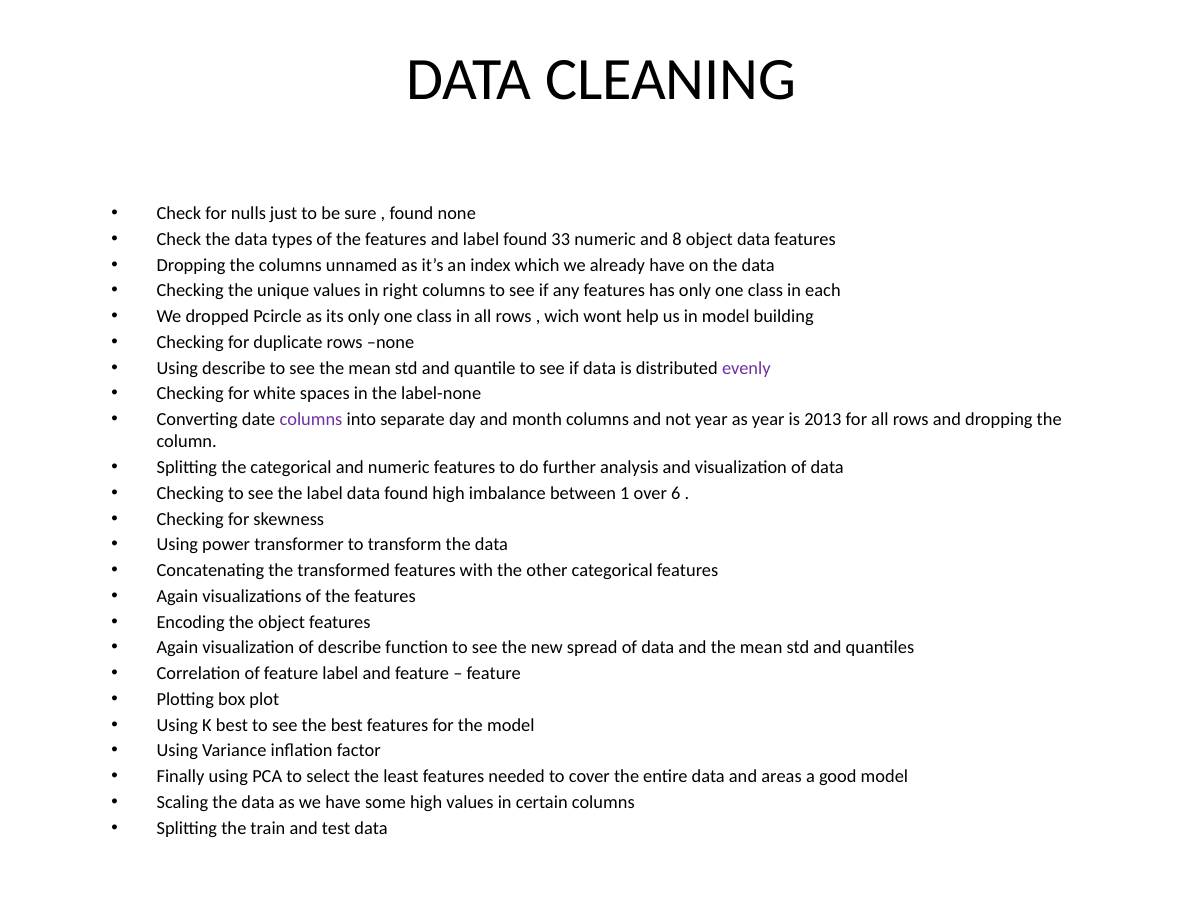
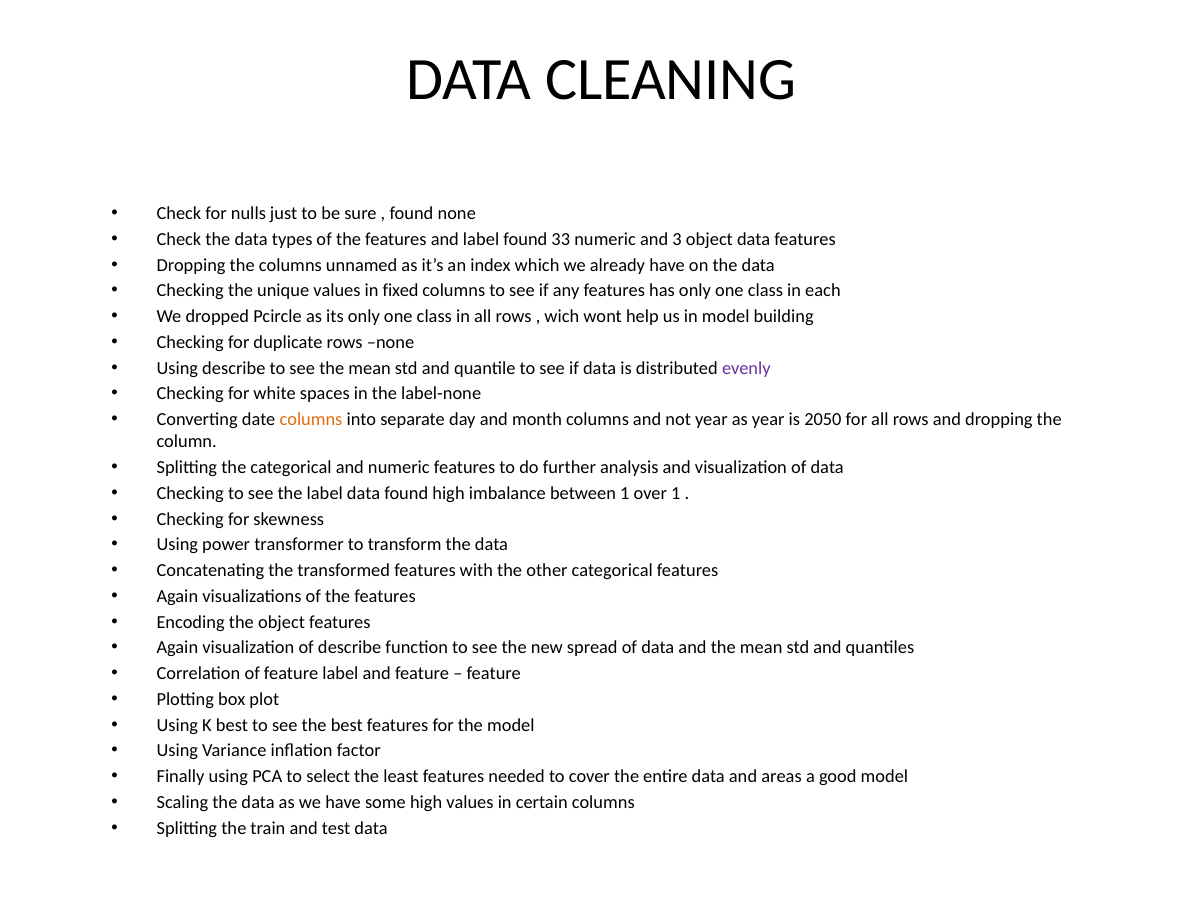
8: 8 -> 3 (677, 239)
right: right -> fixed (401, 291)
columns colour: purple -> orange (311, 420)
2013: 2013 -> 2050 (823, 420)
over 6: 6 -> 1 (676, 493)
